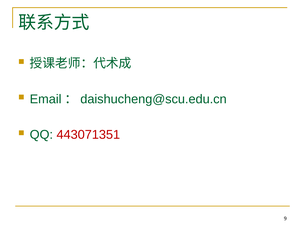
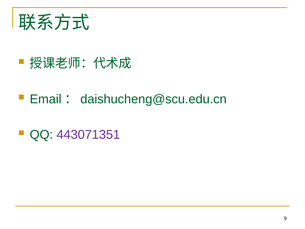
443071351 colour: red -> purple (88, 135)
